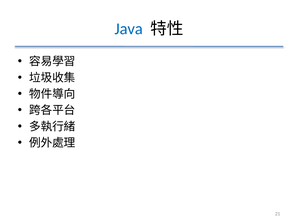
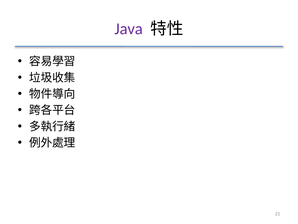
Java colour: blue -> purple (129, 29)
